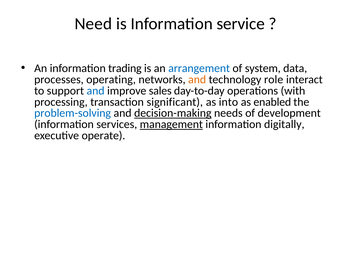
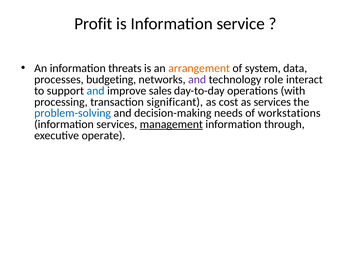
Need: Need -> Profit (93, 24)
trading: trading -> threats (125, 68)
arrangement colour: blue -> orange (199, 68)
operating: operating -> budgeting (111, 80)
and colour: orange -> purple (197, 80)
into: into -> cost (228, 102)
as enabled: enabled -> services (272, 102)
decision-making underline: present -> none (173, 113)
development: development -> workstations (289, 113)
digitally: digitally -> through (284, 124)
